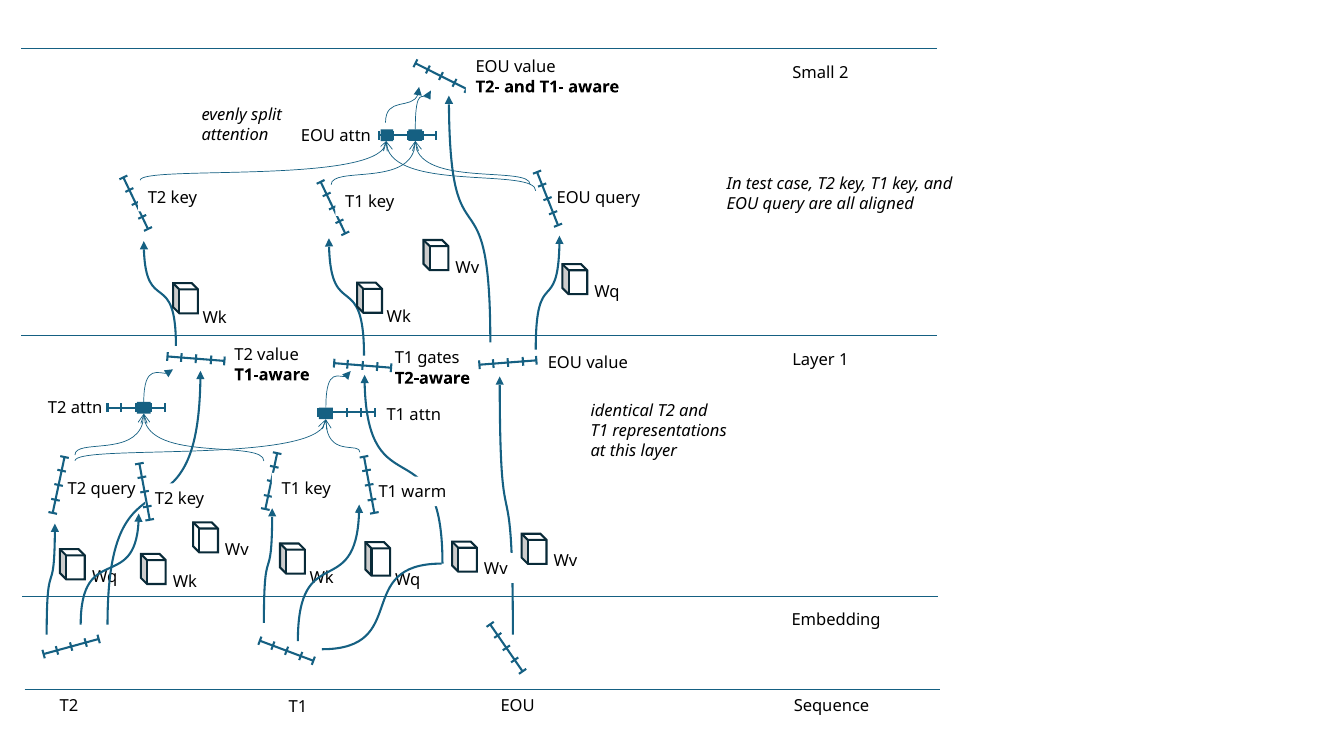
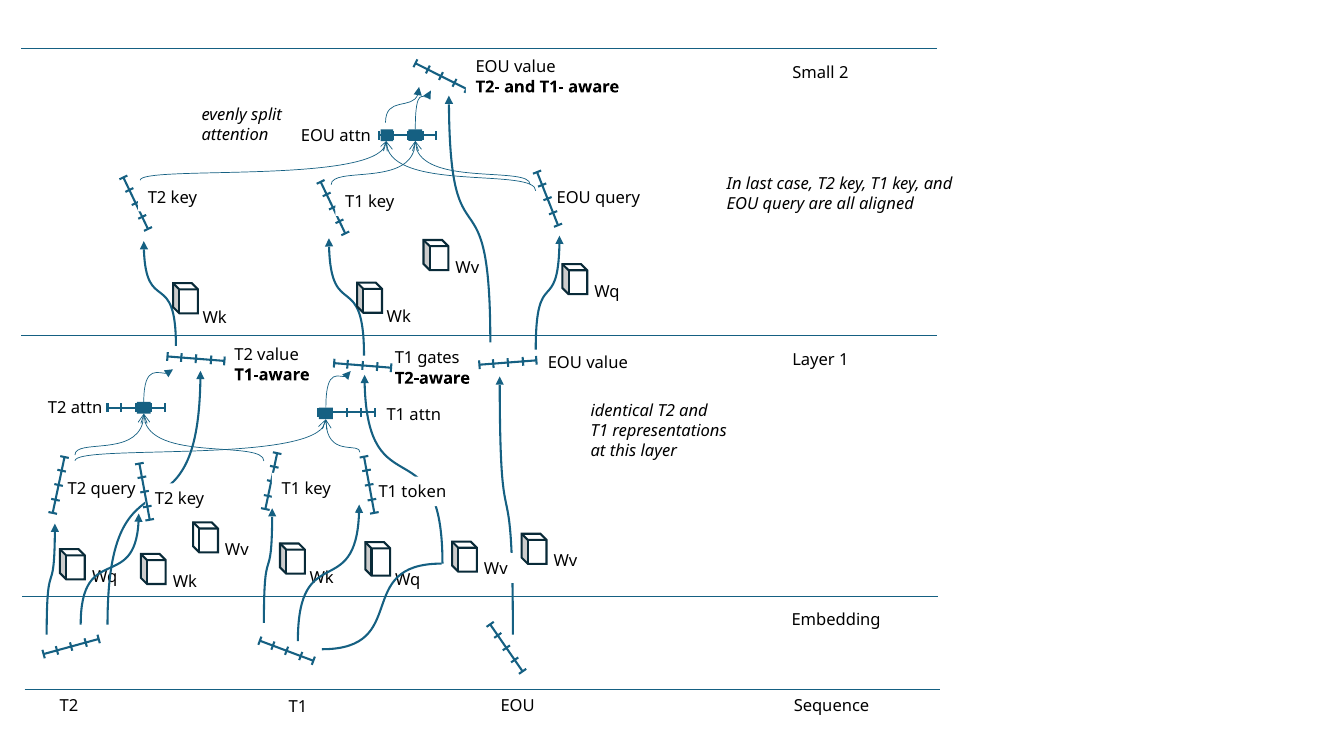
test: test -> last (759, 184)
warm: warm -> token (424, 492)
